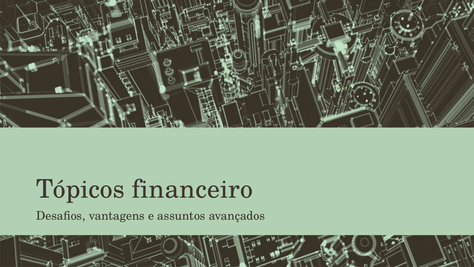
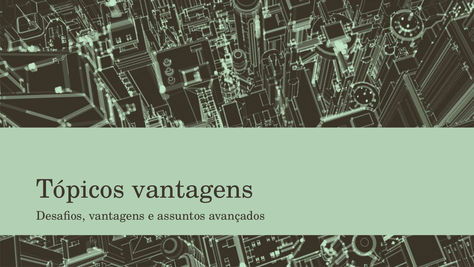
Tópicos financeiro: financeiro -> vantagens (193, 189)
